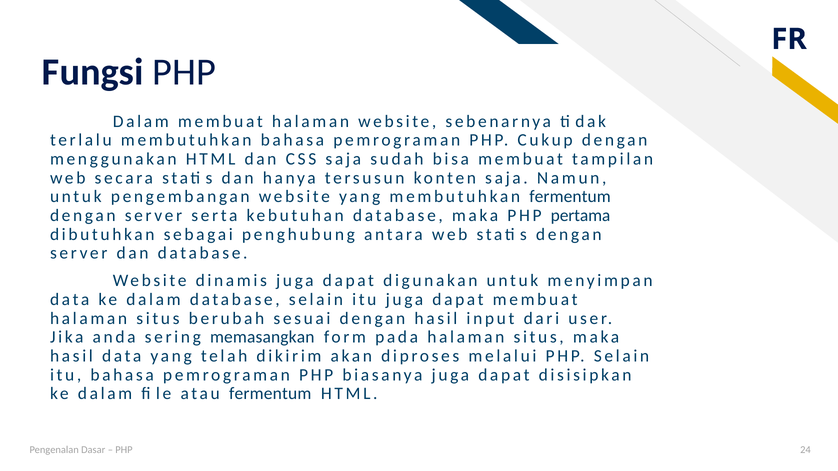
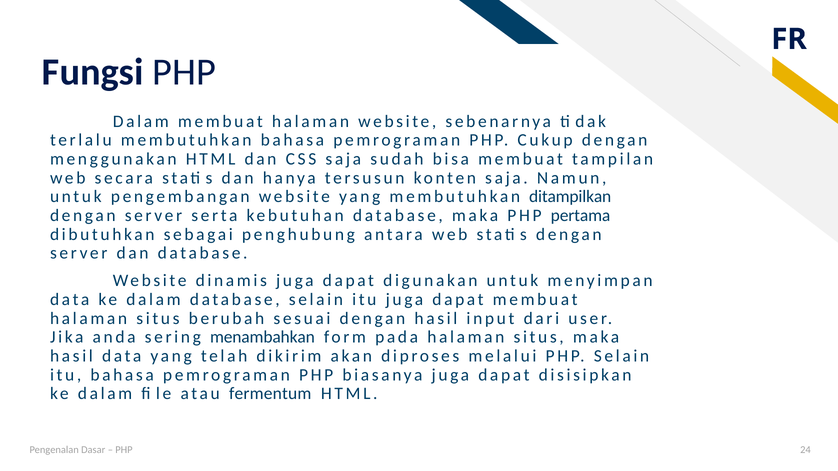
membutuhkan fermentum: fermentum -> ditampilkan (570, 197)
memasangkan: memasangkan -> menambahkan (262, 337)
